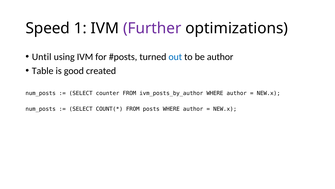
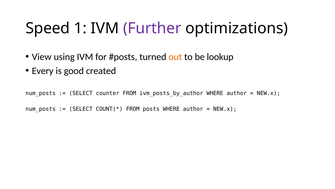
Until: Until -> View (42, 57)
out colour: blue -> orange (175, 57)
be author: author -> lookup (220, 57)
Table: Table -> Every (43, 71)
